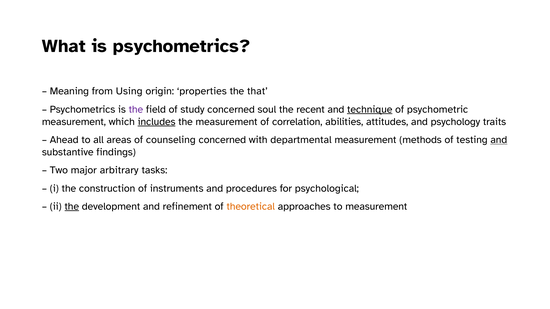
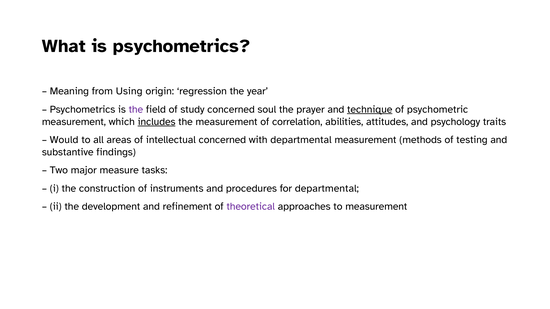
properties: properties -> regression (202, 91)
that: that -> year (258, 91)
recent: recent -> prayer (310, 109)
Ahead: Ahead -> Would (64, 140)
counseling: counseling -> intellectual (171, 140)
and underline: present -> none (499, 140)
arbitrary: arbitrary -> measure (119, 170)
for psychological: psychological -> departmental (327, 189)
the underline: present -> none (72, 207)
theoretical colour: orange -> purple (251, 207)
